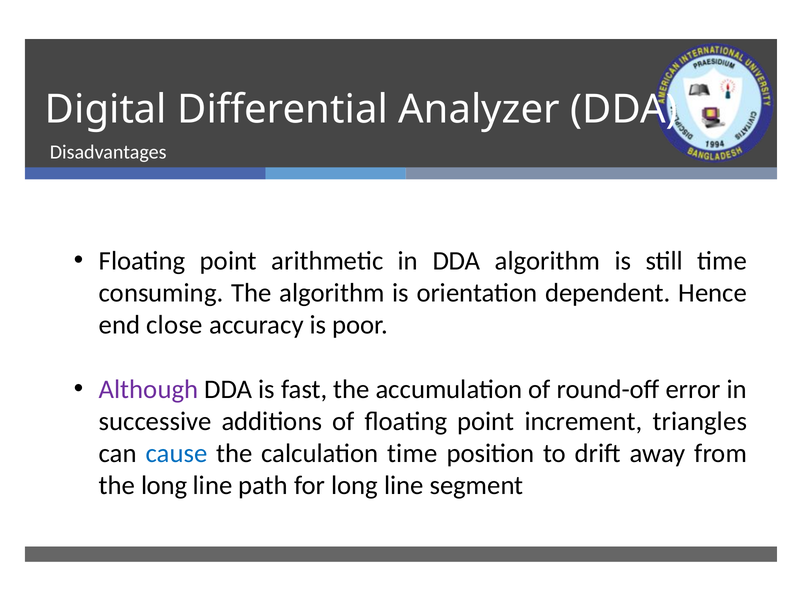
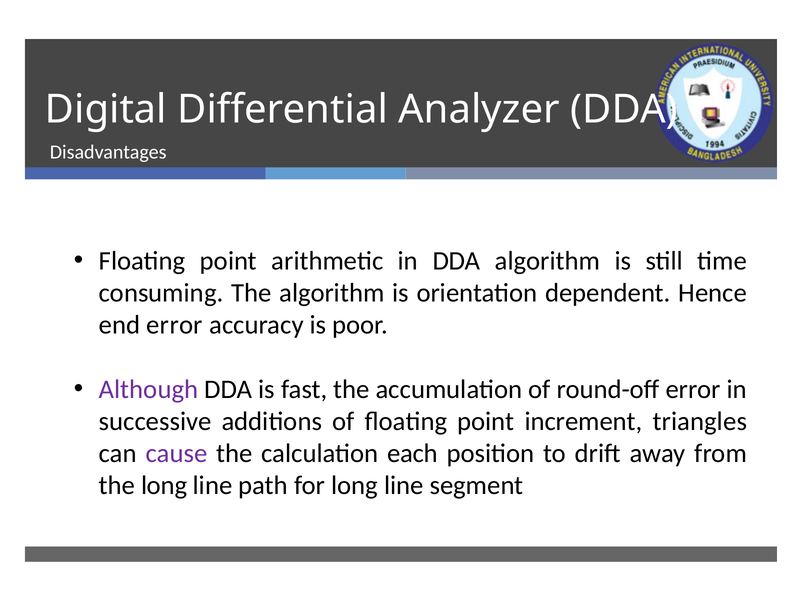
end close: close -> error (175, 325)
cause colour: blue -> purple (177, 453)
calculation time: time -> each (413, 453)
